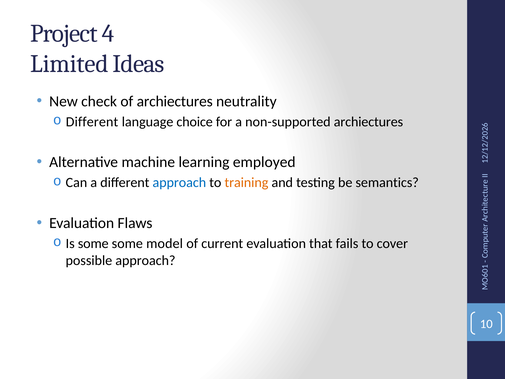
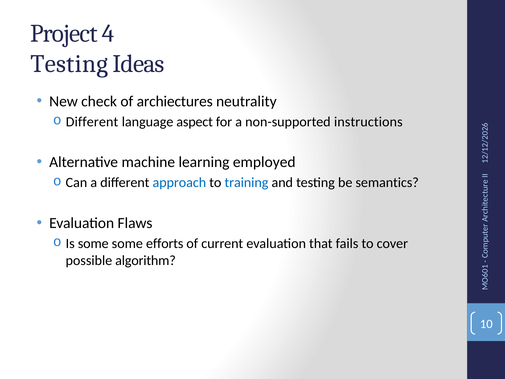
Limited: Limited -> Testing (69, 64)
choice: choice -> aspect (195, 122)
non-supported archiectures: archiectures -> instructions (368, 122)
training colour: orange -> blue (246, 182)
model: model -> efforts (165, 243)
possible approach: approach -> algorithm (145, 260)
